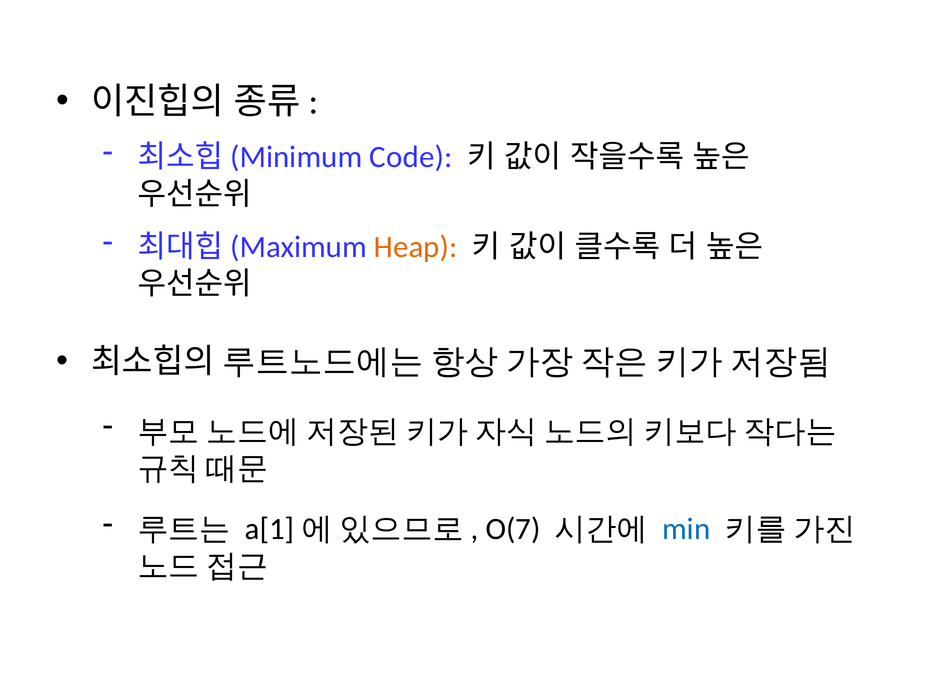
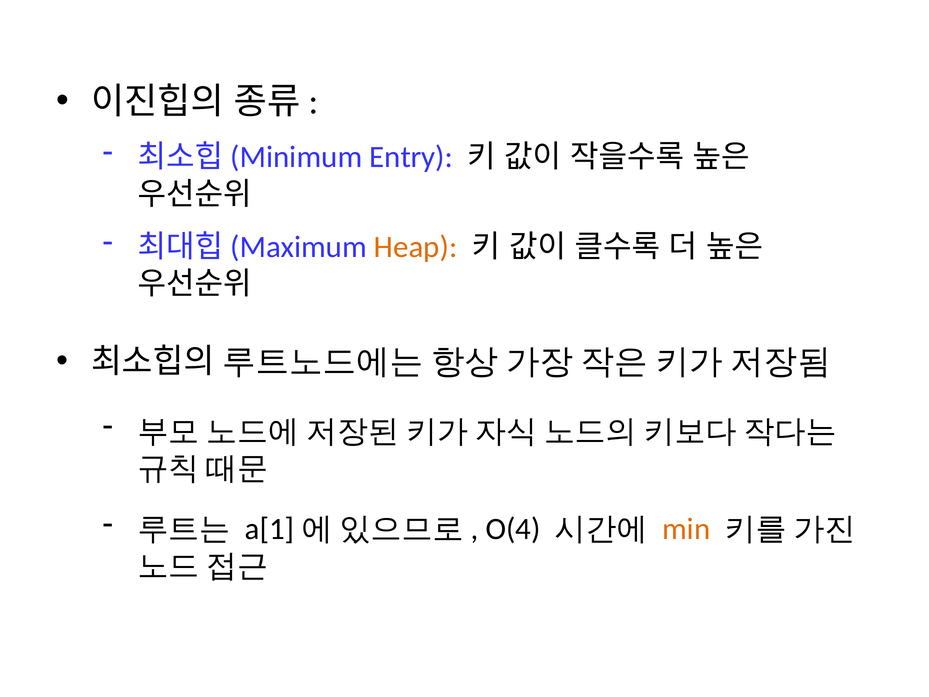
Code: Code -> Entry (411, 157)
O(7: O(7 -> O(4 (513, 529)
min colour: blue -> orange (686, 529)
